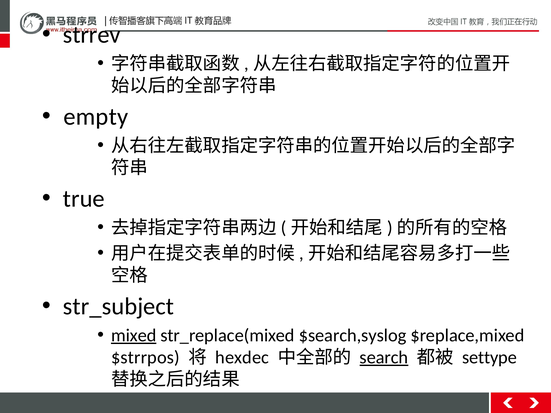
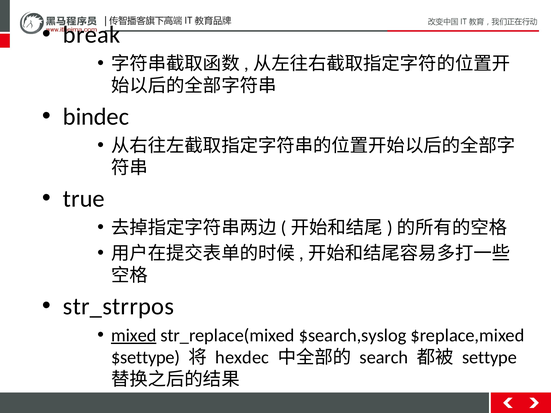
strrev: strrev -> break (92, 35)
empty: empty -> bindec (96, 117)
str_subject: str_subject -> str_strrpos (118, 307)
$strrpos: $strrpos -> $settype (146, 358)
search underline: present -> none (384, 358)
